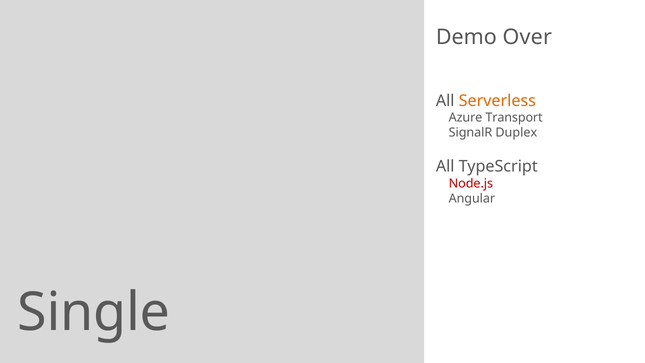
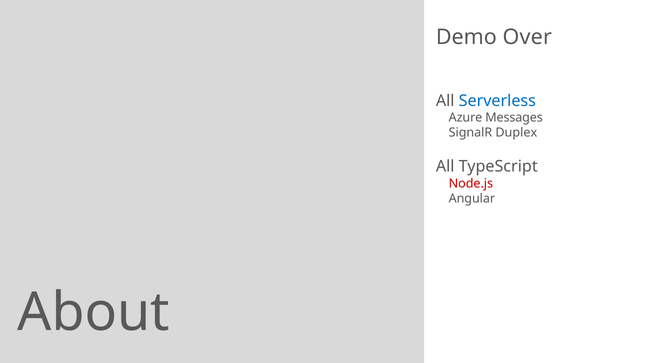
Serverless colour: orange -> blue (497, 101)
Transport: Transport -> Messages (514, 118)
Single: Single -> About (94, 312)
